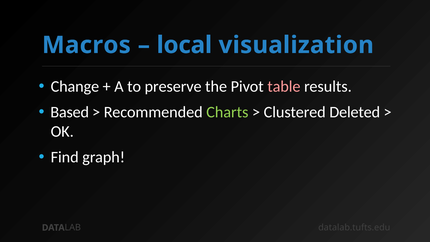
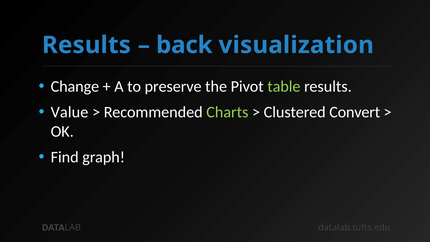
Macros: Macros -> Results (86, 45)
local: local -> back (184, 45)
table colour: pink -> light green (284, 87)
Based: Based -> Value (70, 112)
Deleted: Deleted -> Convert (355, 112)
